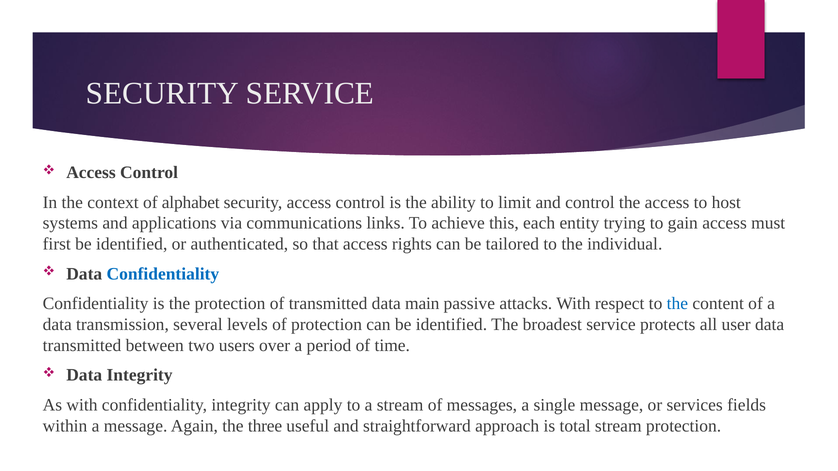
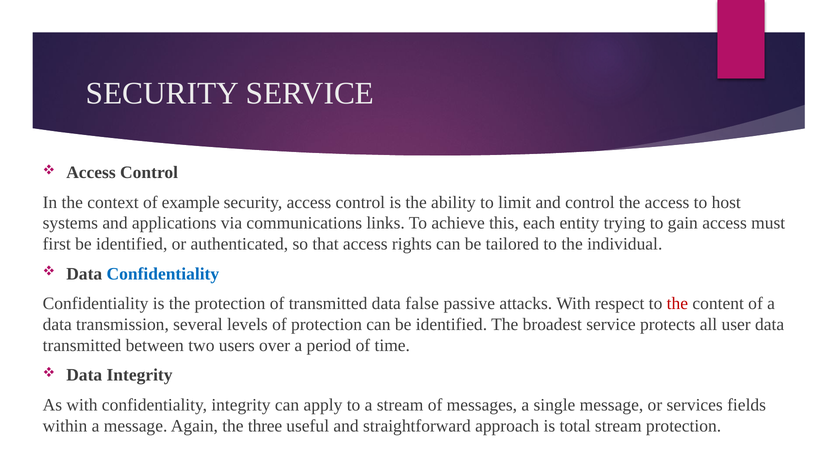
alphabet: alphabet -> example (191, 202)
main: main -> false (422, 304)
the colour: blue -> red (677, 304)
